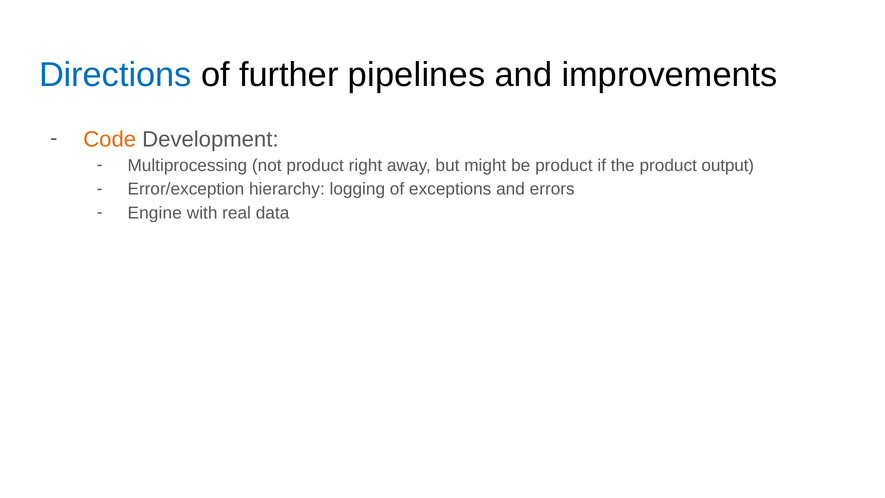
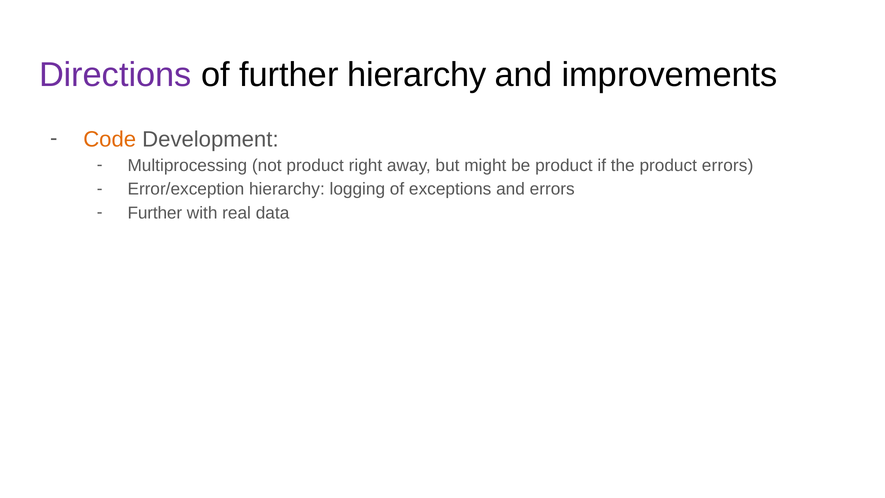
Directions colour: blue -> purple (115, 75)
further pipelines: pipelines -> hierarchy (417, 75)
product output: output -> errors (728, 166)
Engine: Engine -> Further (155, 213)
